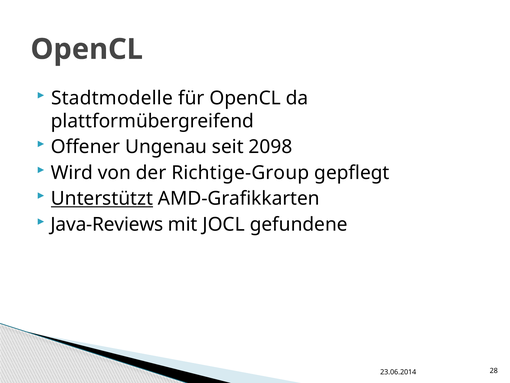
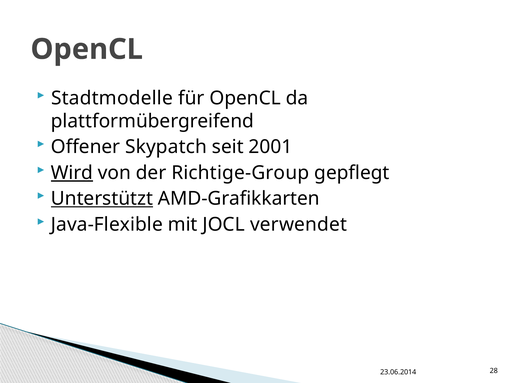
Ungenau: Ungenau -> Skypatch (166, 147)
2098: 2098 -> 2001 (271, 147)
Wird underline: none -> present (72, 173)
Java-Reviews: Java-Reviews -> Java-Flexible (107, 224)
gefundene: gefundene -> verwendet (299, 224)
